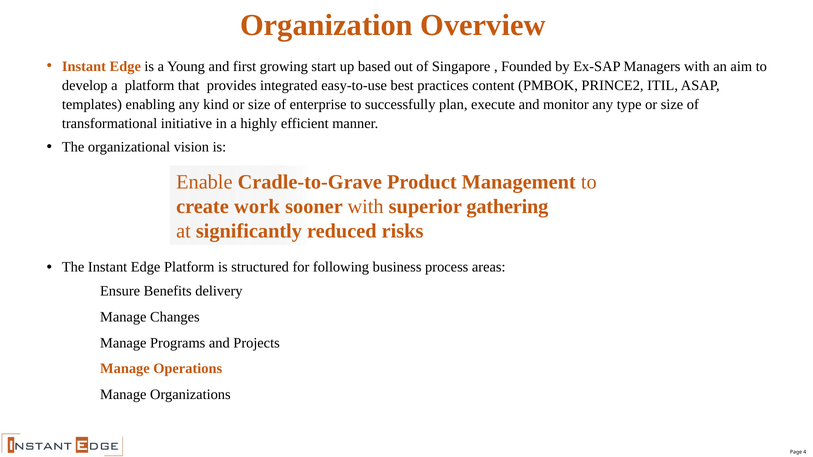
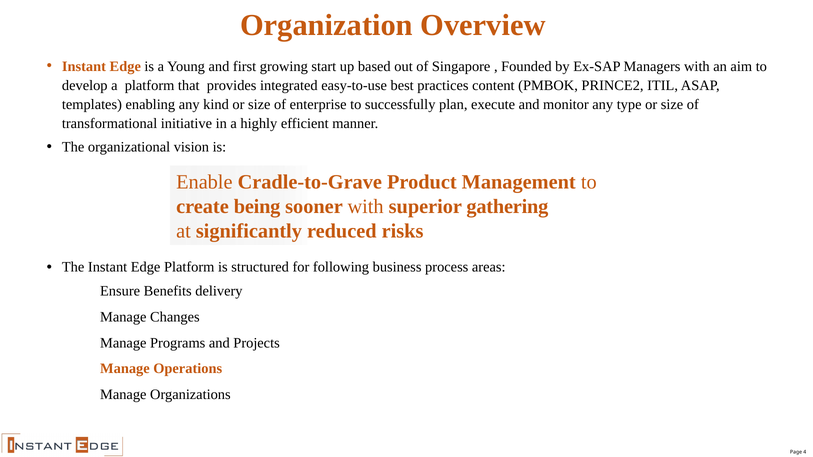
work: work -> being (257, 207)
